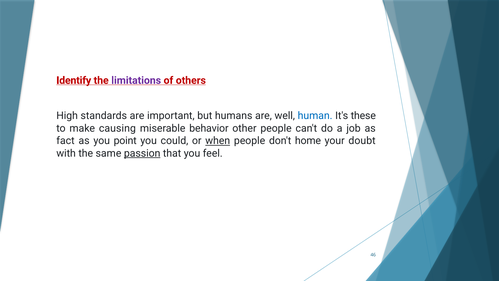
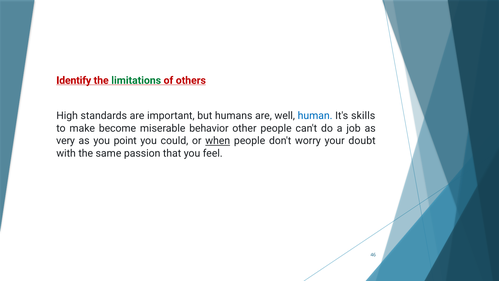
limitations colour: purple -> green (136, 80)
these: these -> skills (363, 116)
causing: causing -> become (117, 128)
fact: fact -> very (66, 141)
home: home -> worry (308, 141)
passion underline: present -> none (142, 153)
